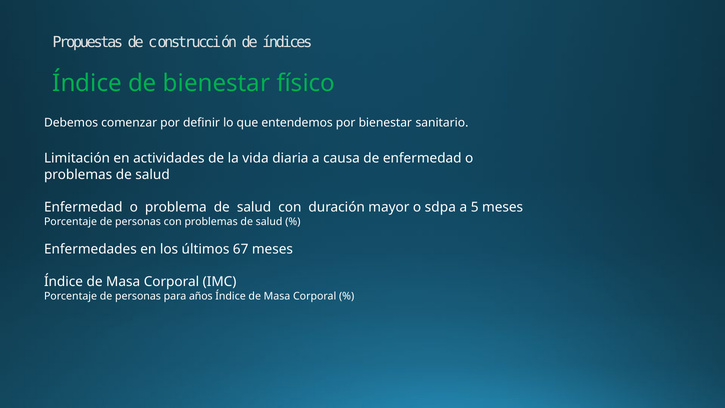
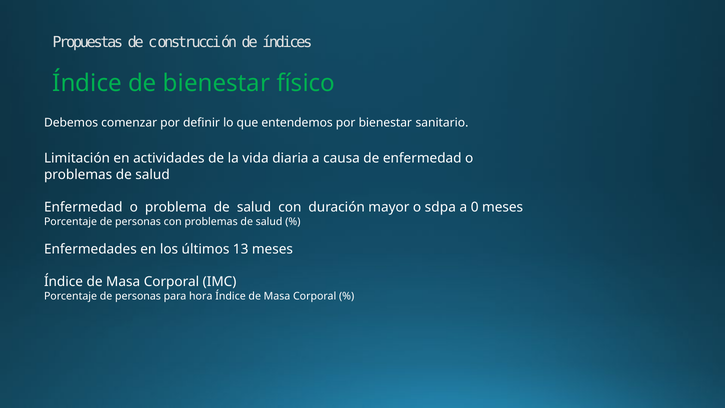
5: 5 -> 0 (475, 207)
67: 67 -> 13 (241, 249)
años: años -> hora (201, 296)
